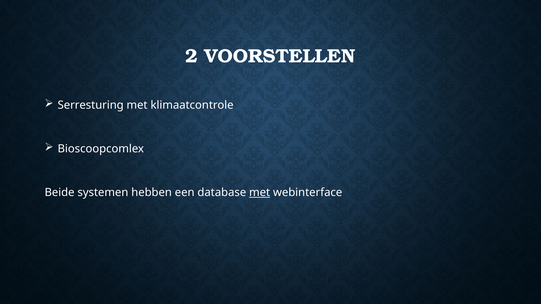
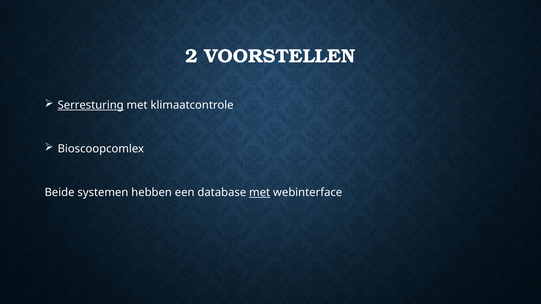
Serresturing underline: none -> present (91, 105)
